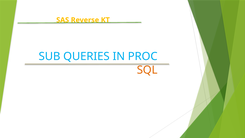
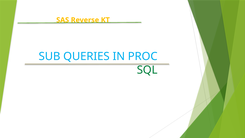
SQL colour: orange -> green (147, 70)
